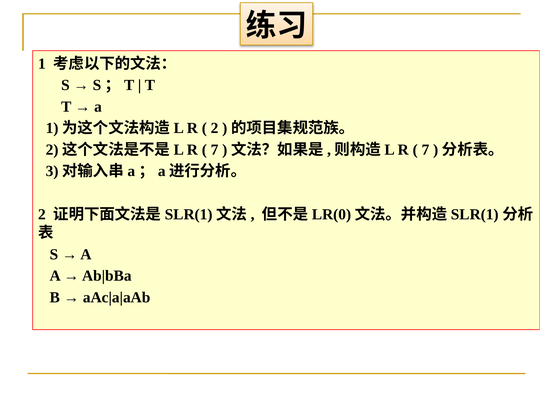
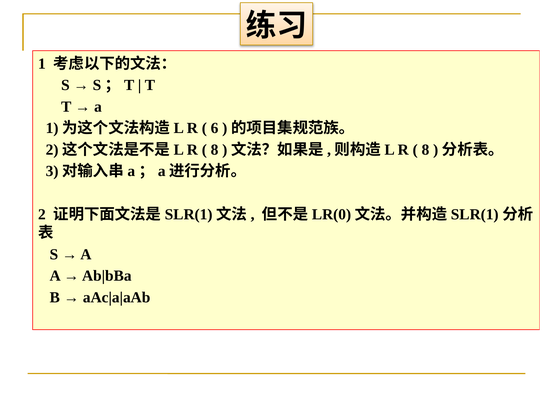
2: 2 -> 6 (215, 128)
7: 7 -> 8 (215, 150)
7: 7 -> 8 (425, 150)
